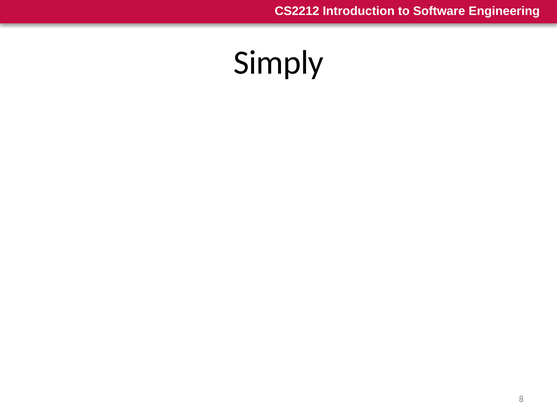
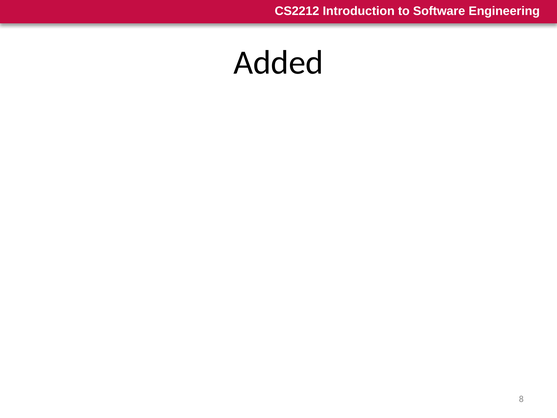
Simply: Simply -> Added (278, 63)
